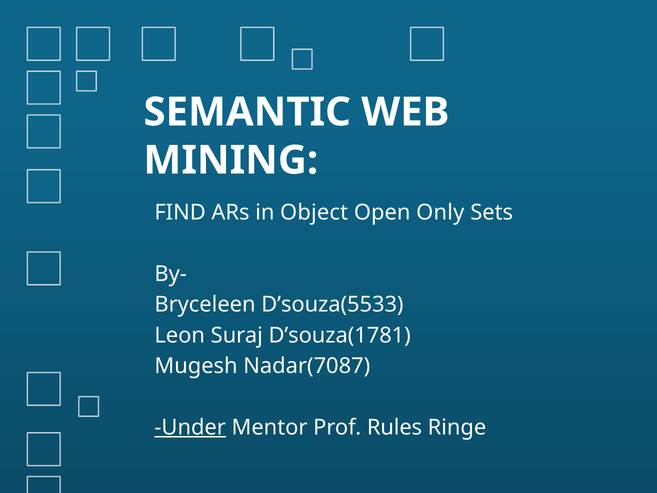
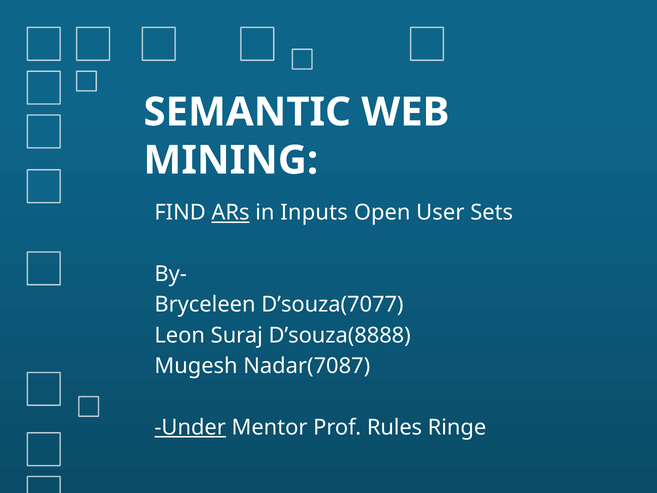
ARs underline: none -> present (231, 213)
Object: Object -> Inputs (314, 213)
Only: Only -> User (440, 213)
D’souza(5533: D’souza(5533 -> D’souza(7077 (332, 305)
D’souza(1781: D’souza(1781 -> D’souza(8888 (340, 335)
